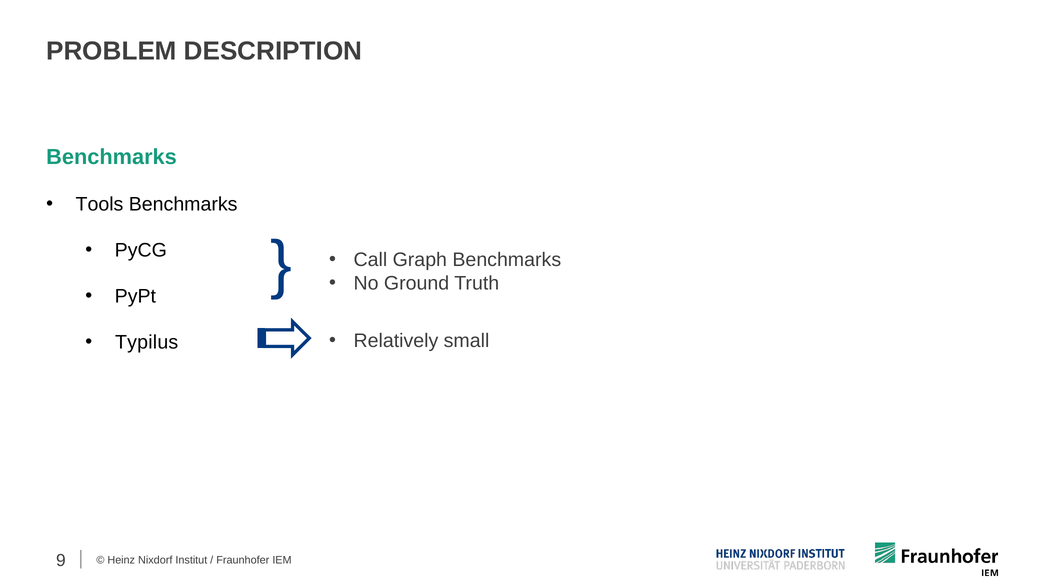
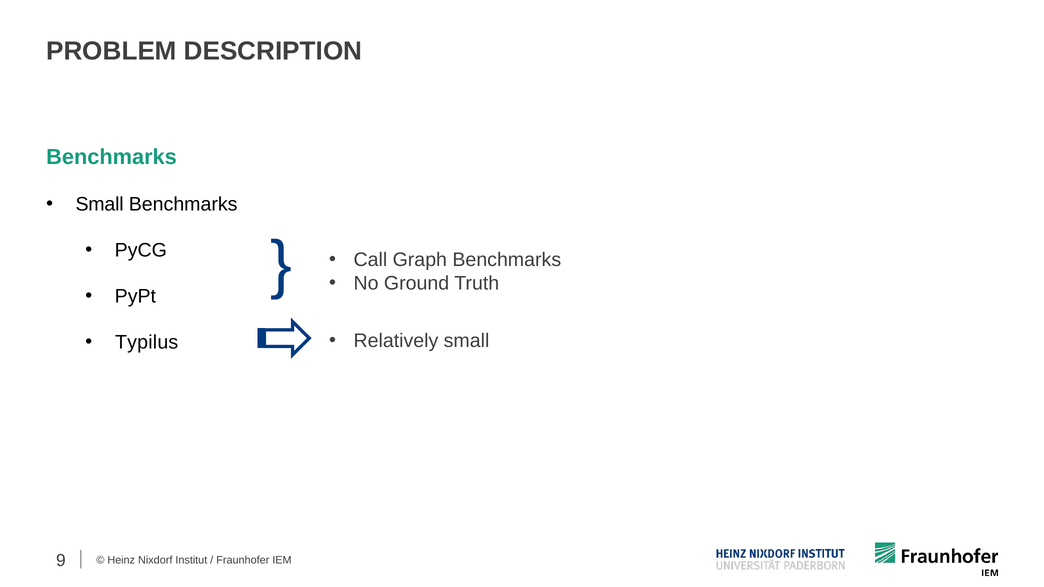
Tools: Tools -> Small (100, 204)
